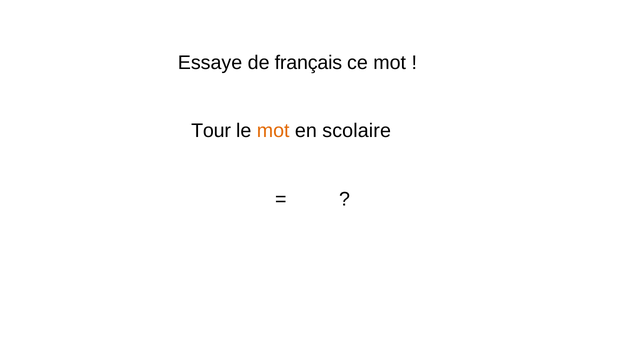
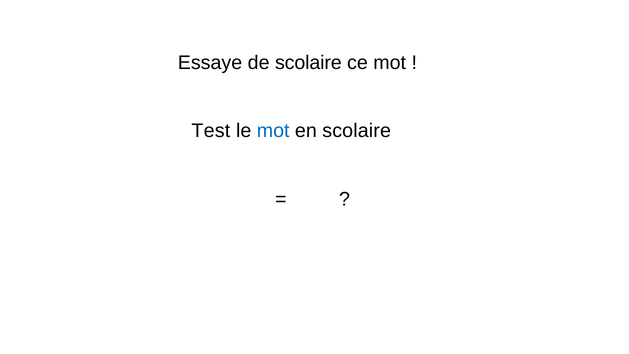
de français: français -> scolaire (308, 63)
Tour: Tour -> Test (211, 131)
mot colour: orange -> blue (273, 131)
